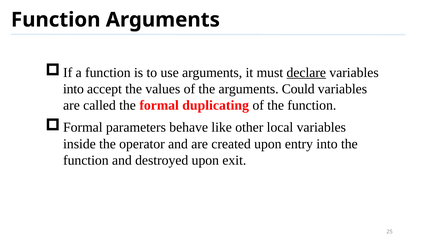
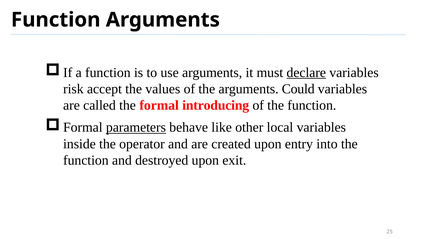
into: into -> risk (73, 89)
duplicating: duplicating -> introducing (216, 105)
parameters underline: none -> present (136, 127)
